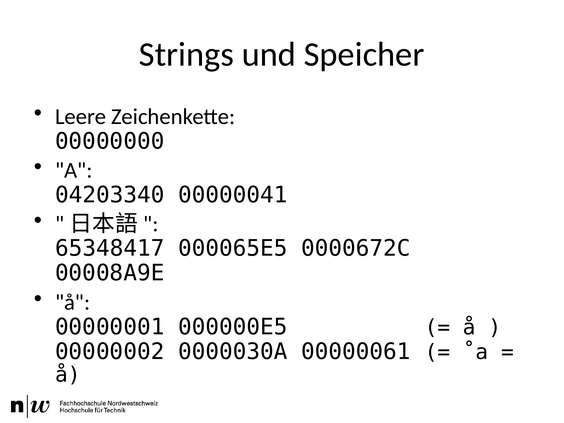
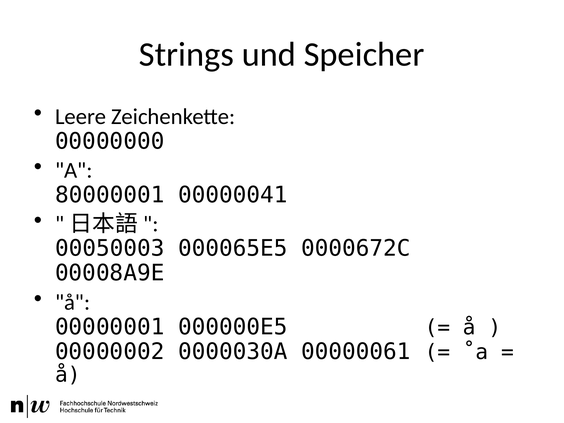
04203340: 04203340 -> 80000001 (110, 195)
65348417: 65348417 -> 00050003 (110, 248)
